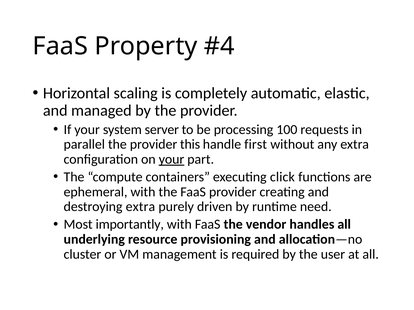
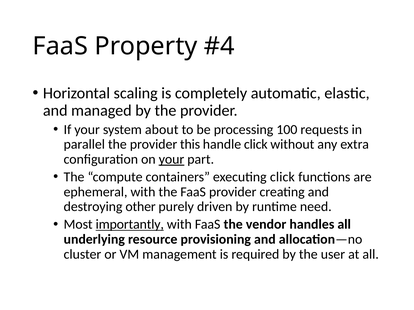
server: server -> about (162, 130)
handle first: first -> click (256, 145)
destroying extra: extra -> other (141, 207)
importantly underline: none -> present (130, 225)
